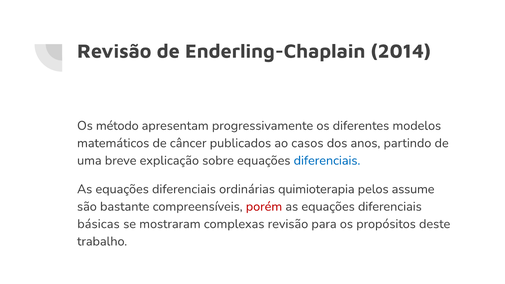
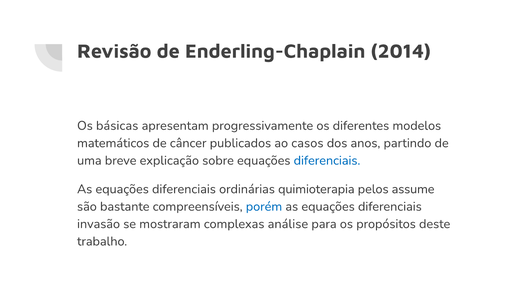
método: método -> básicas (117, 126)
porém colour: red -> blue (264, 207)
básicas: básicas -> invasão (99, 224)
complexas revisão: revisão -> análise (288, 224)
